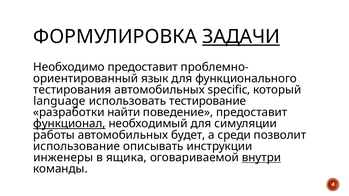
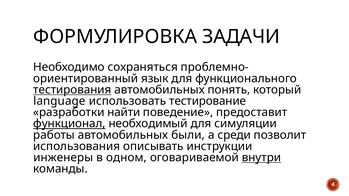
ЗАДАЧИ underline: present -> none (241, 37)
Необходимо предоставит: предоставит -> сохраняться (143, 67)
тестирования underline: none -> present (72, 90)
specific: specific -> понять (229, 90)
будет: будет -> были (188, 135)
использование: использование -> использования (77, 146)
ящика: ящика -> одном (126, 158)
